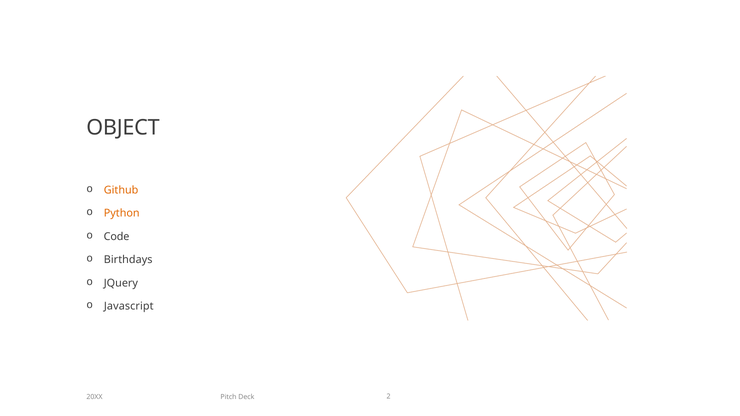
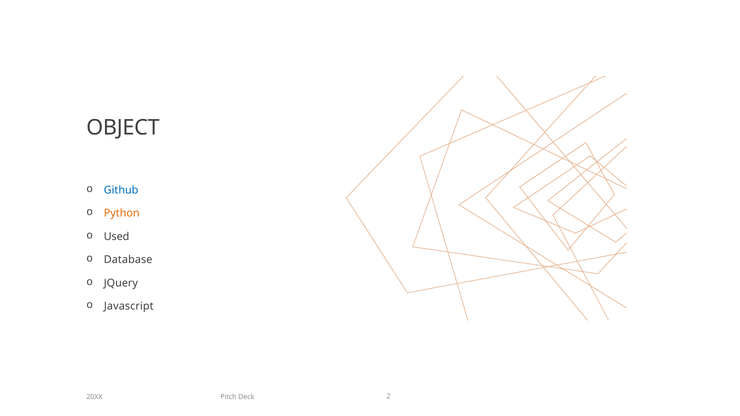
Github colour: orange -> blue (121, 190)
Code: Code -> Used (117, 237)
Birthdays: Birthdays -> Database (128, 260)
